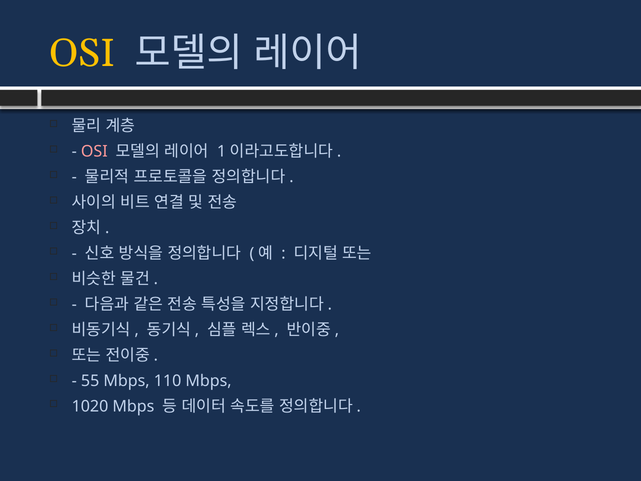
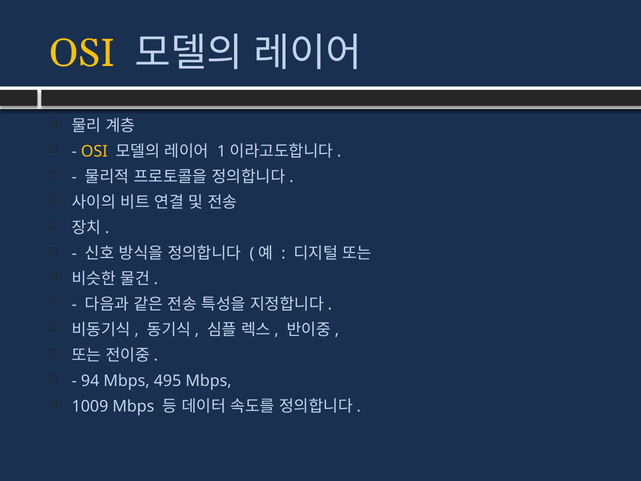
OSI colour: pink -> yellow (94, 152)
55: 55 -> 94 (90, 381)
110: 110 -> 495 (168, 381)
1020: 1020 -> 1009 (90, 406)
